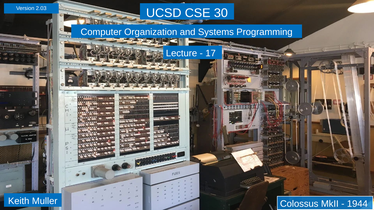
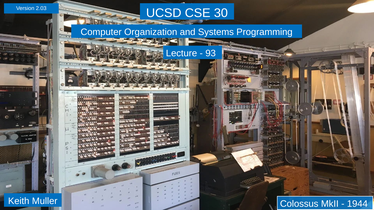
17: 17 -> 93 (211, 53)
